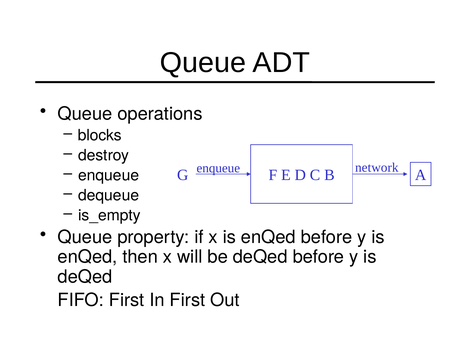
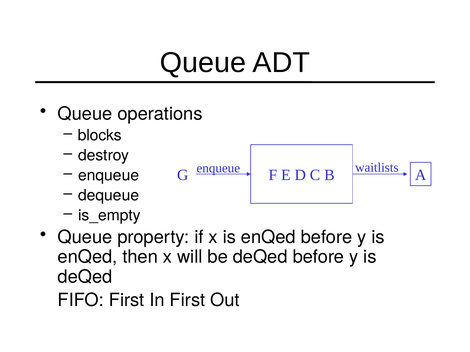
network: network -> waitlists (377, 168)
